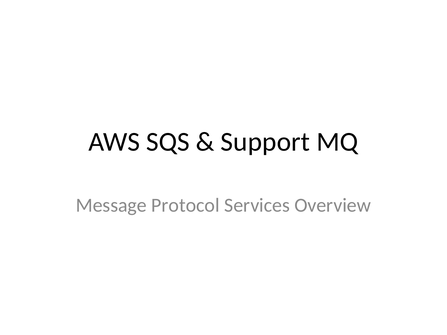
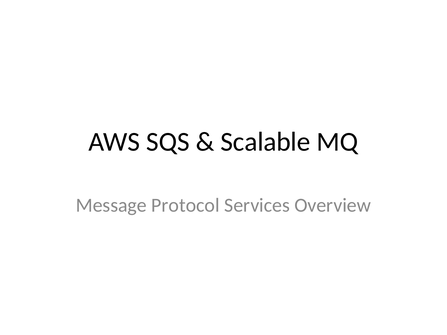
Support: Support -> Scalable (265, 142)
